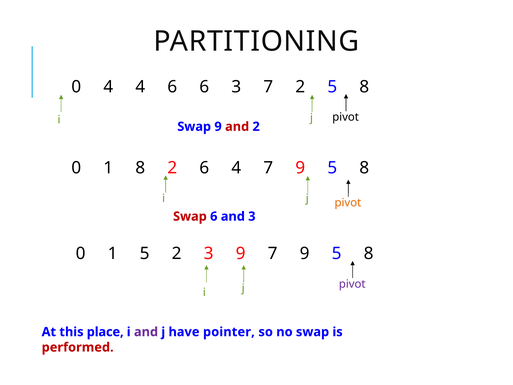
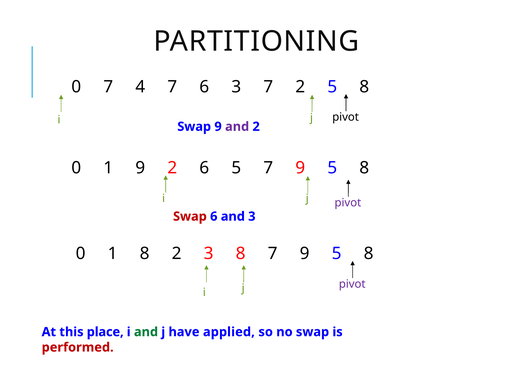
0 4: 4 -> 7 (108, 87)
4 6: 6 -> 7 (172, 87)
and colour: red -> purple (237, 127)
1 8: 8 -> 9 (140, 168)
6 4: 4 -> 5 (236, 168)
pivot colour: orange -> purple (348, 203)
1 5: 5 -> 8 (145, 253)
3 9: 9 -> 8 (241, 253)
and colour: purple -> green (146, 332)
pointer: pointer -> applied (229, 332)
